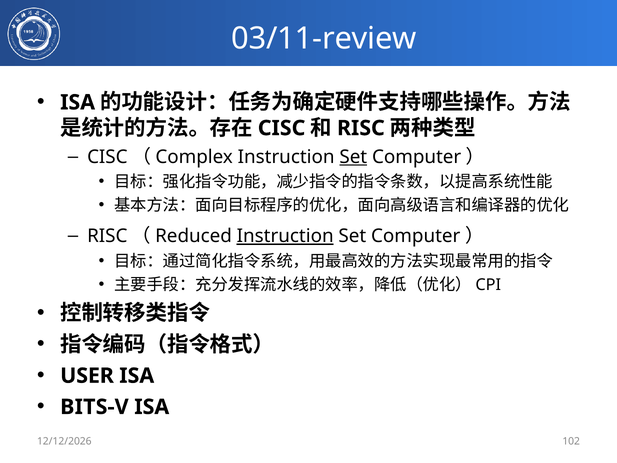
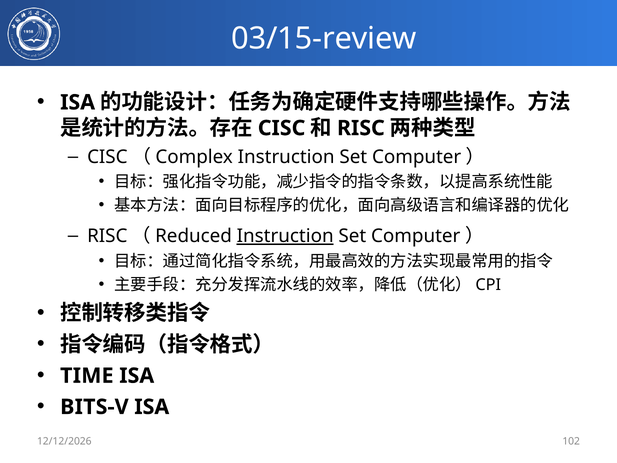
03/11-review: 03/11-review -> 03/15-review (324, 39)
Set underline: present -> none (353, 157)
USER: USER -> TIME (87, 376)
